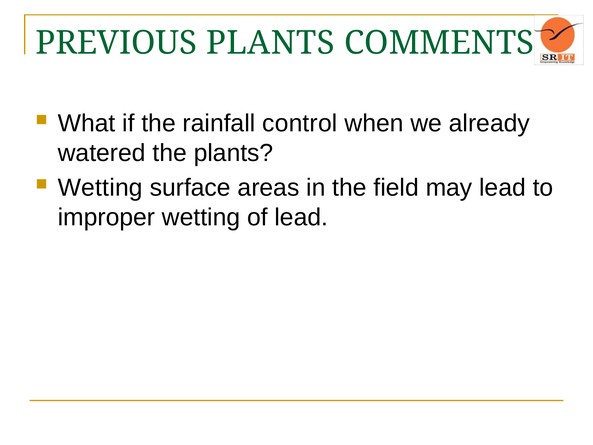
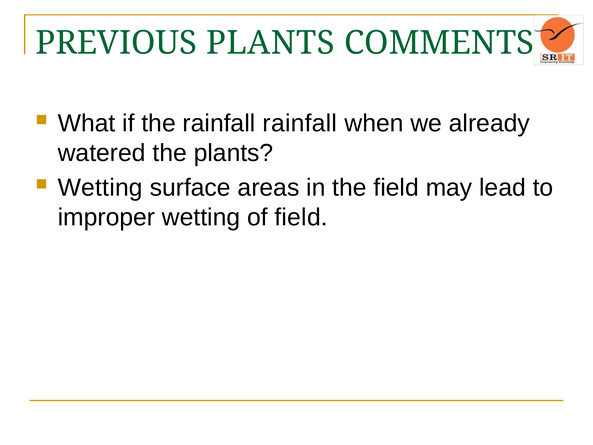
rainfall control: control -> rainfall (300, 123)
of lead: lead -> field (301, 217)
